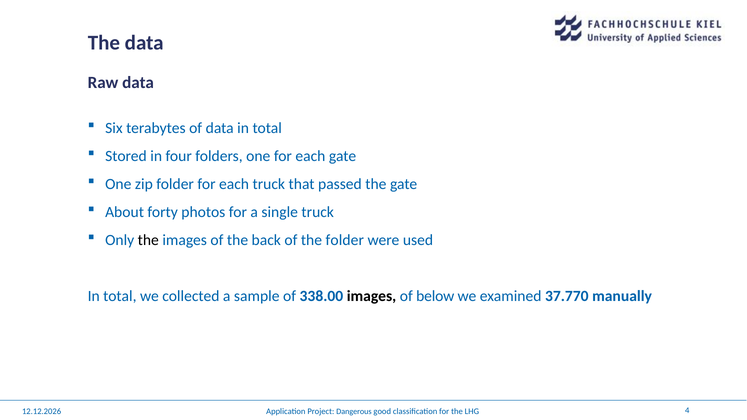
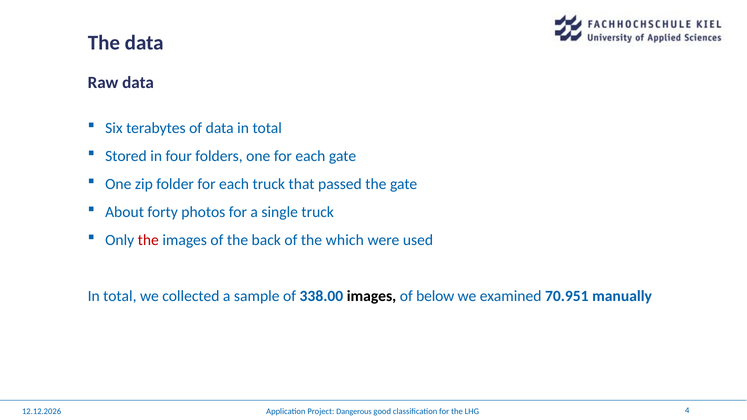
the colour: black -> red (148, 240)
the folder: folder -> which (345, 240)
37.770: 37.770 -> 70.951 (567, 296)
